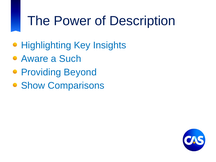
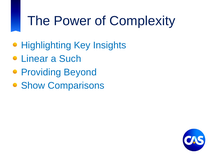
Description: Description -> Complexity (142, 21)
Aware: Aware -> Linear (35, 59)
